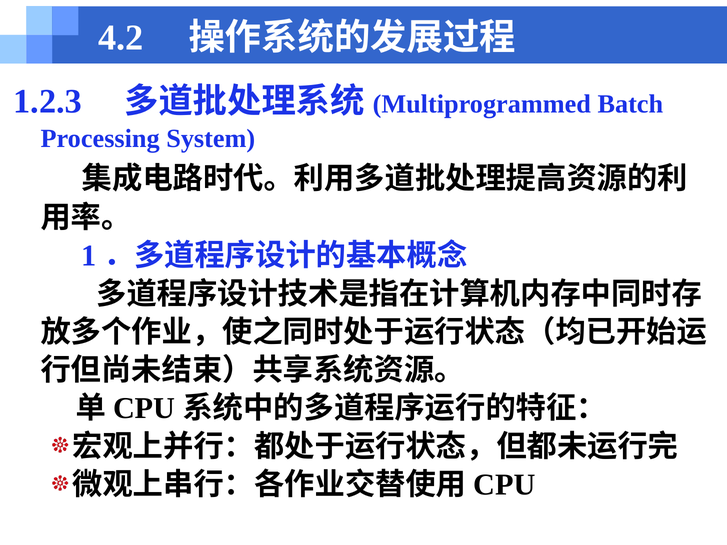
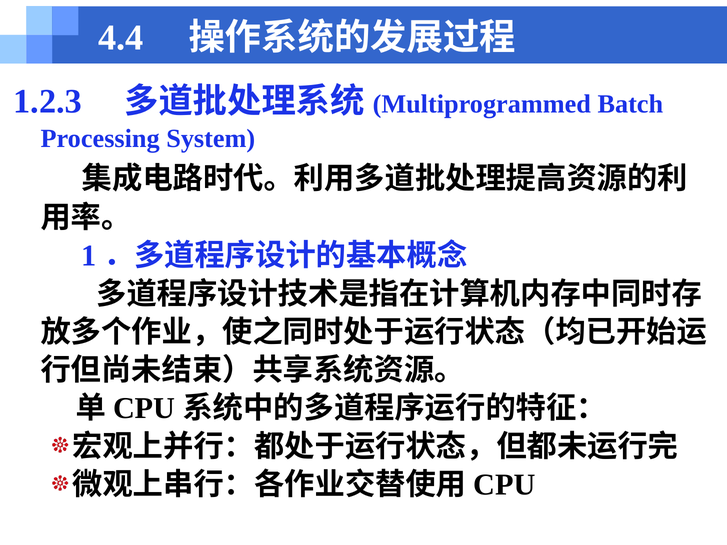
4.2: 4.2 -> 4.4 (121, 38)
